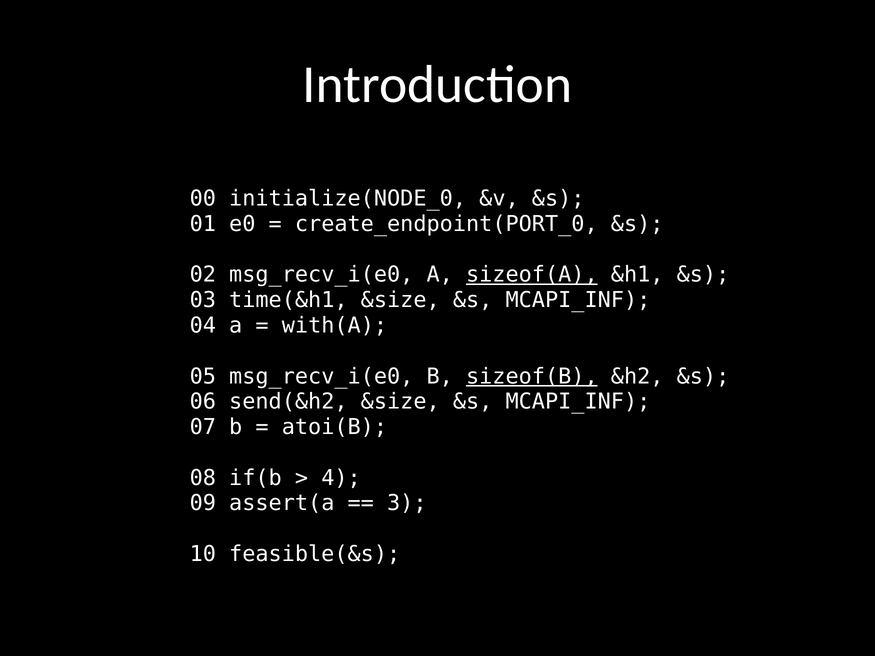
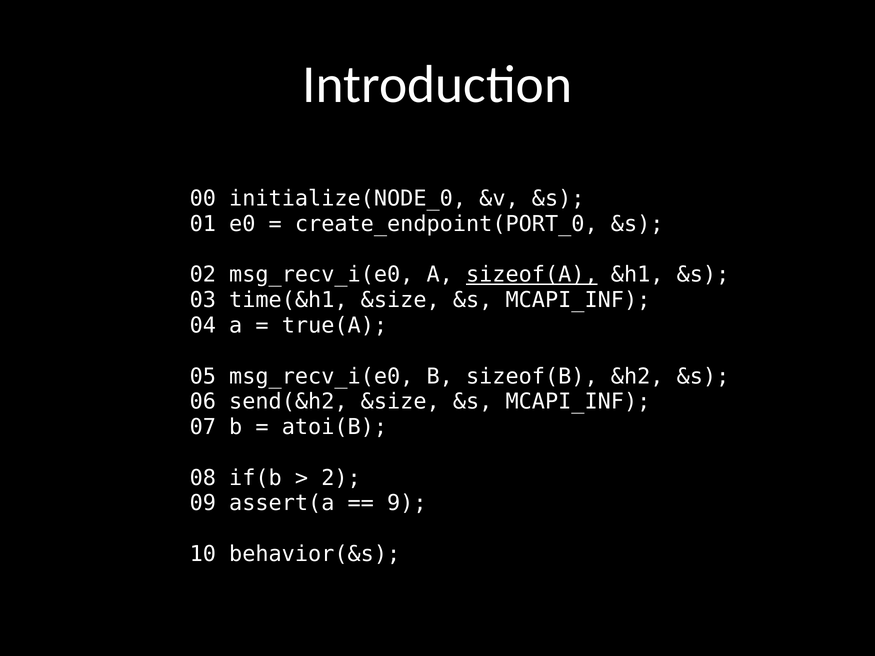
with(A: with(A -> true(A (334, 326)
sizeof(B underline: present -> none (532, 376)
4: 4 -> 2 (341, 478)
3: 3 -> 9 (407, 503)
feasible(&s: feasible(&s -> behavior(&s (315, 554)
